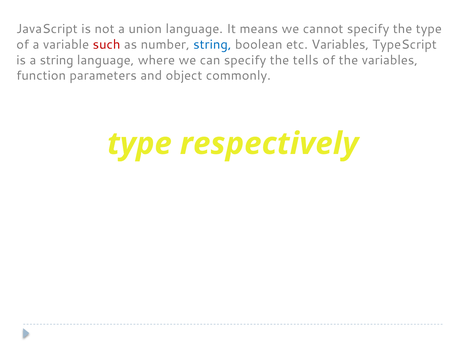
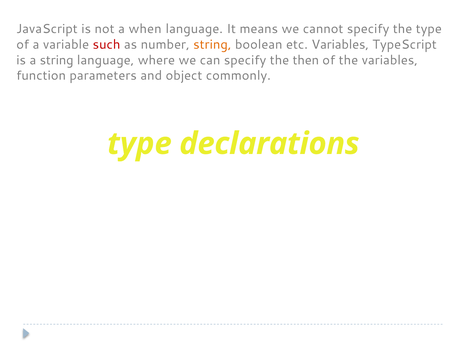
union: union -> when (145, 29)
string colour: blue -> orange (212, 44)
tells: tells -> then (306, 60)
respectively: respectively -> declarations (269, 143)
